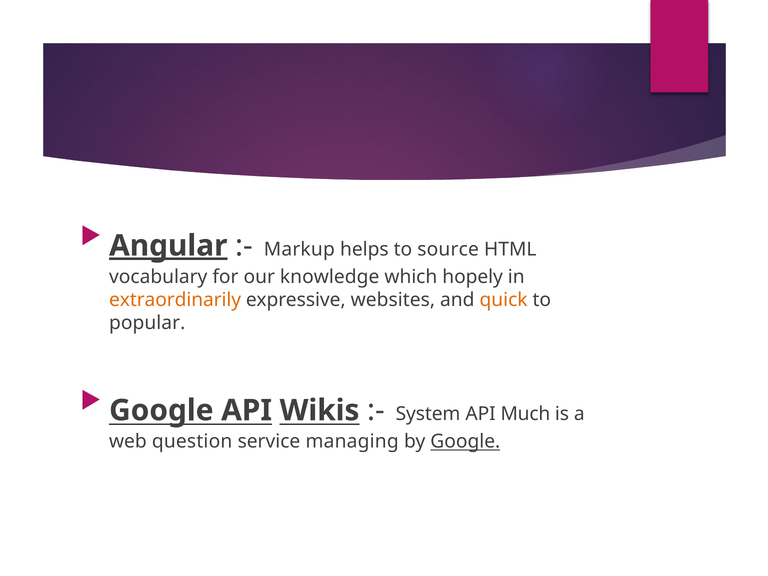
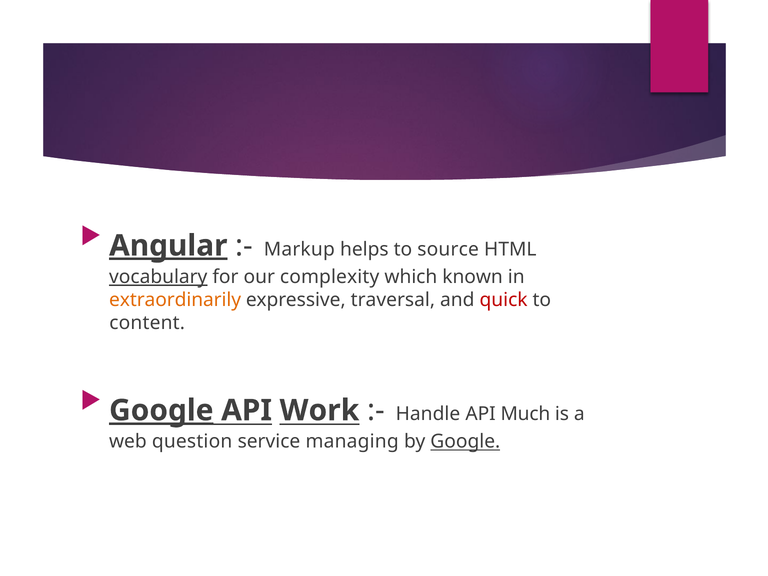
vocabulary underline: none -> present (158, 277)
knowledge: knowledge -> complexity (330, 277)
hopely: hopely -> known (473, 277)
websites: websites -> traversal (393, 300)
quick colour: orange -> red (504, 300)
popular: popular -> content (147, 323)
Google underline: none -> present (161, 410)
Wikis: Wikis -> Work (319, 410)
System: System -> Handle (428, 414)
